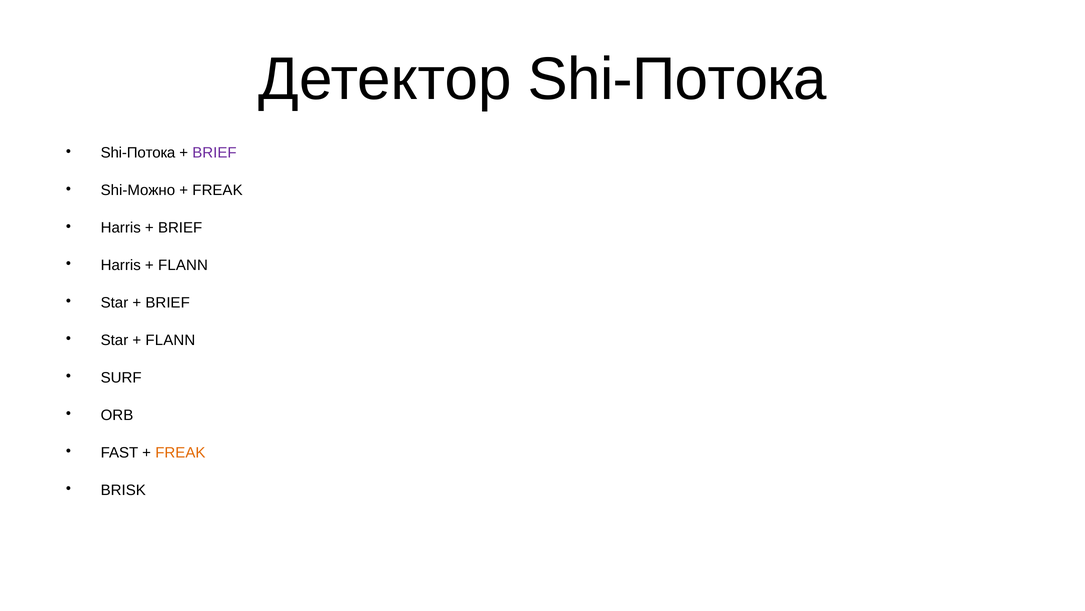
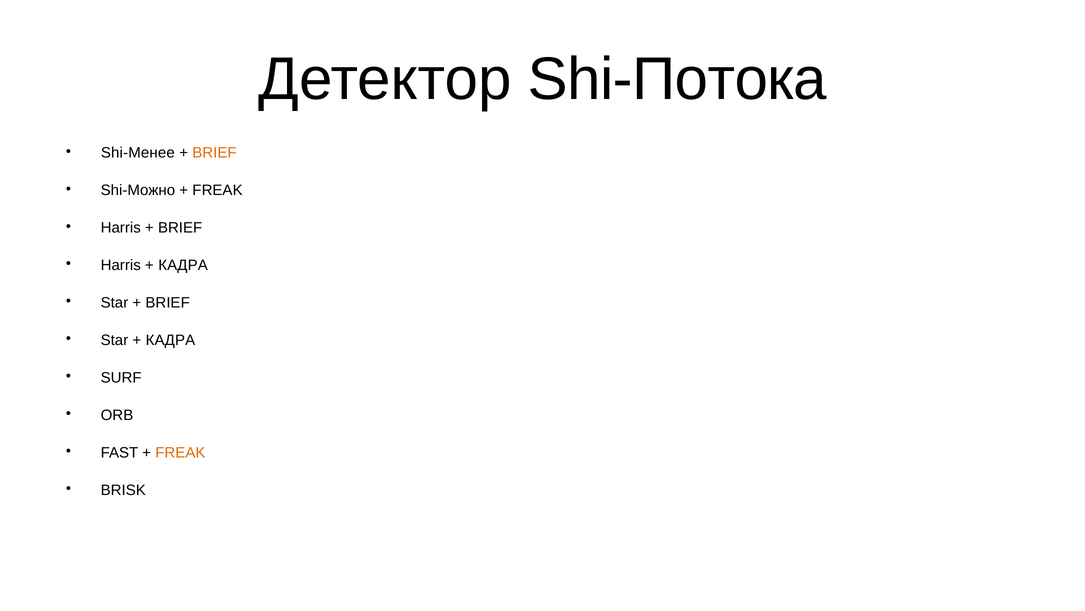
Shi-Потока: Shi-Потока -> Shi-Менее (138, 153)
BRIEF colour: purple -> orange (214, 153)
FLANN: FLANN -> КАДРА (183, 265)
FLANN: FLANN -> КАДРА (170, 340)
